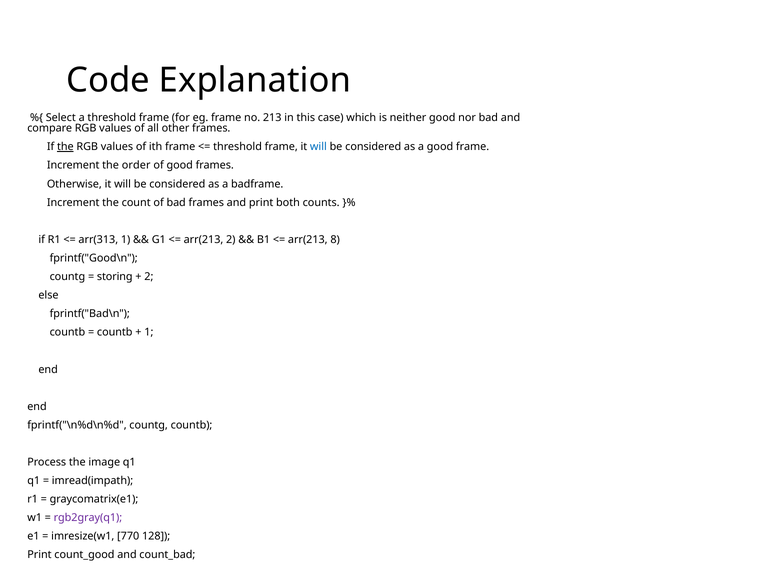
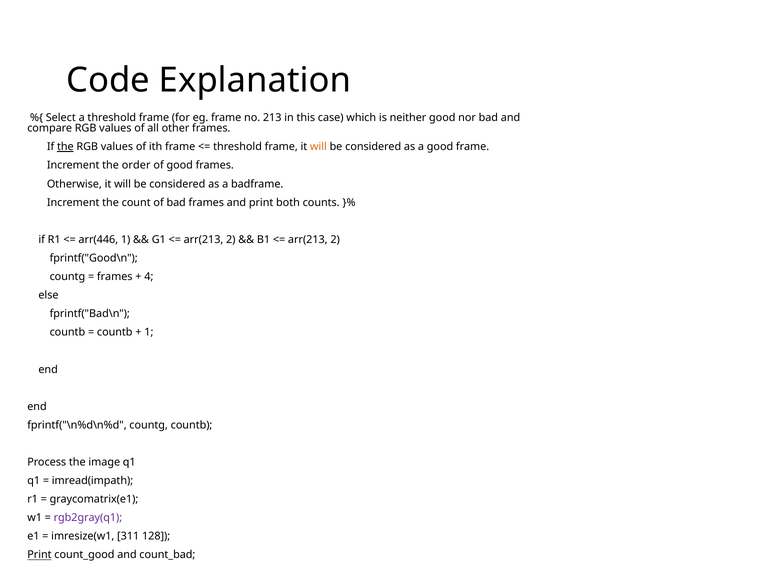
will colour: blue -> orange (318, 147)
arr(313: arr(313 -> arr(446 (98, 240)
8: 8 -> 2 (335, 240)
storing: storing -> frames (115, 277)
2: 2 -> 4 (149, 277)
770: 770 -> 311 (128, 536)
Print underline: none -> present (39, 555)
